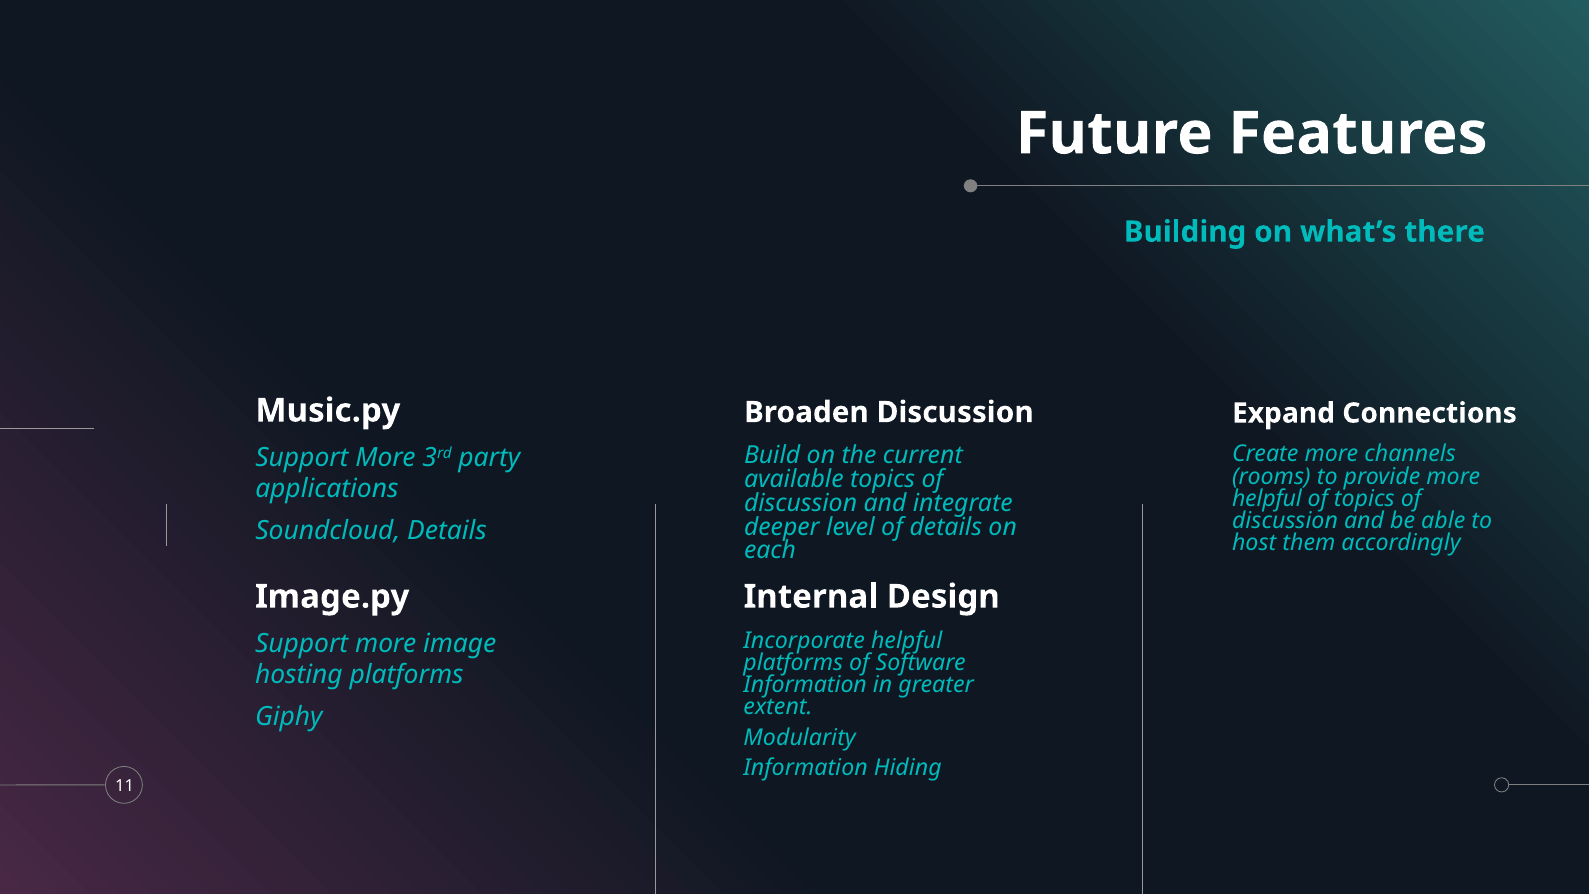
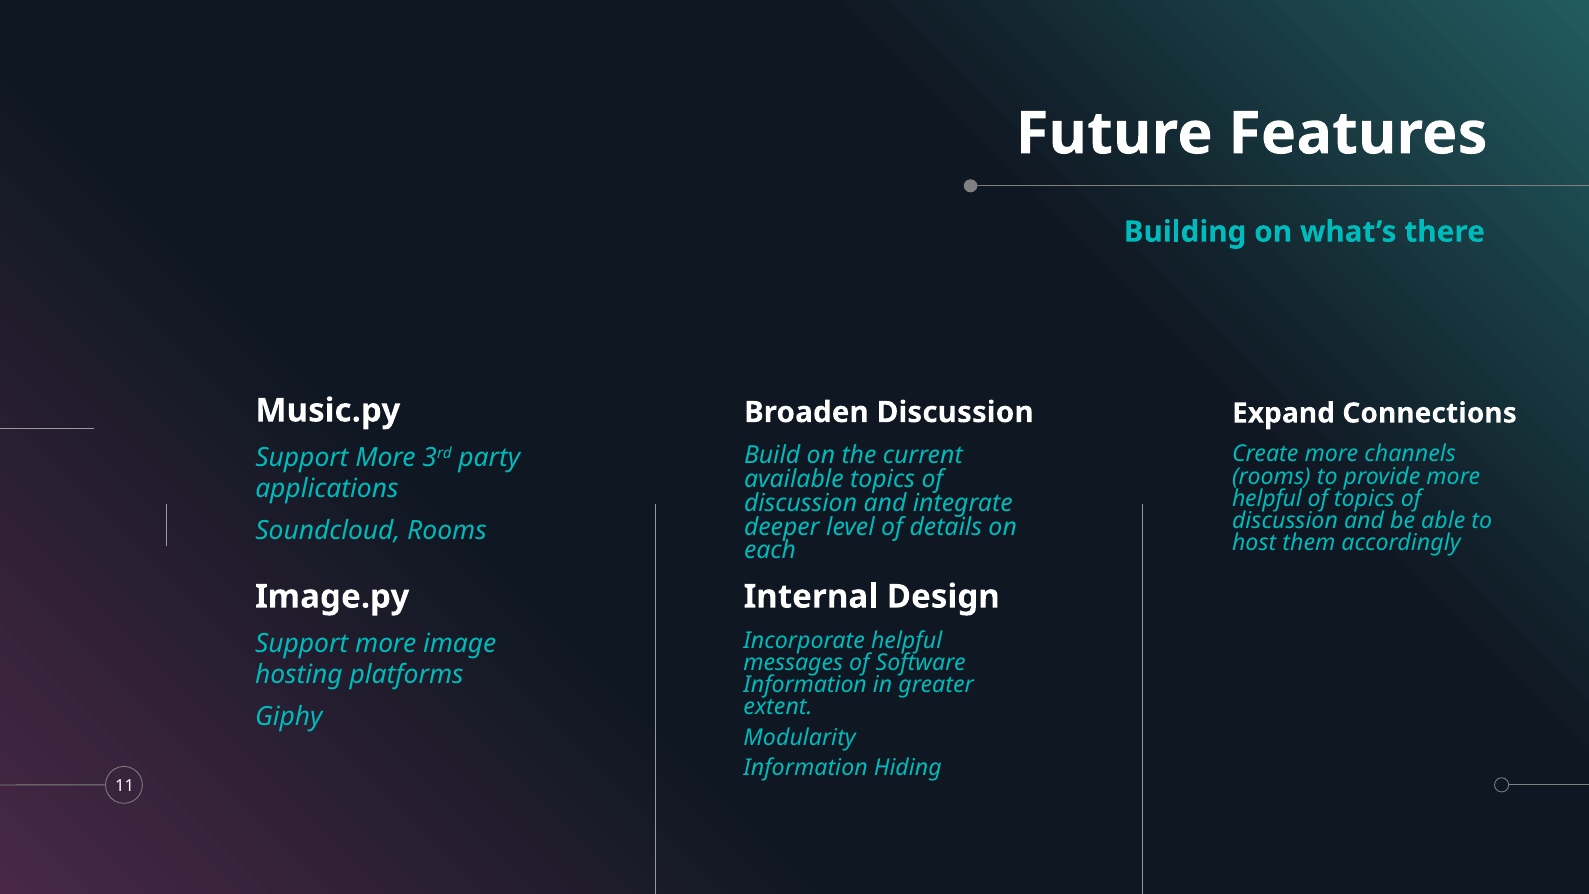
Soundcloud Details: Details -> Rooms (447, 531)
platforms: platforms -> messages (793, 663)
